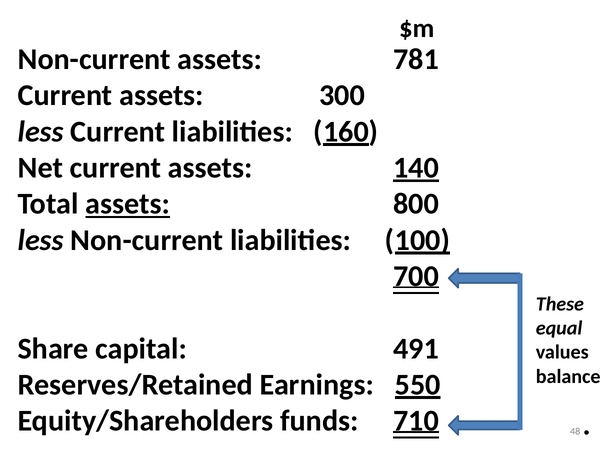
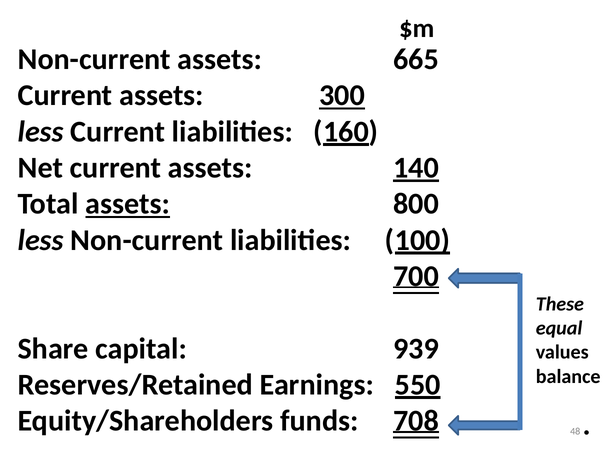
781: 781 -> 665 (416, 59)
300 underline: none -> present (342, 96)
491: 491 -> 939 (416, 349)
710: 710 -> 708 (416, 421)
